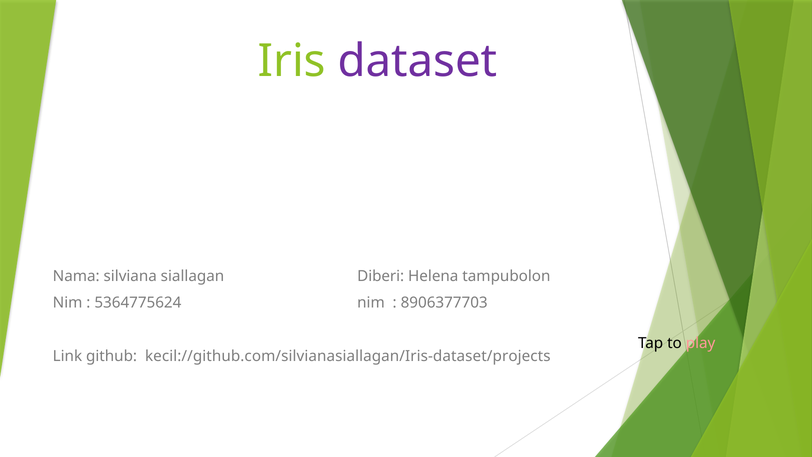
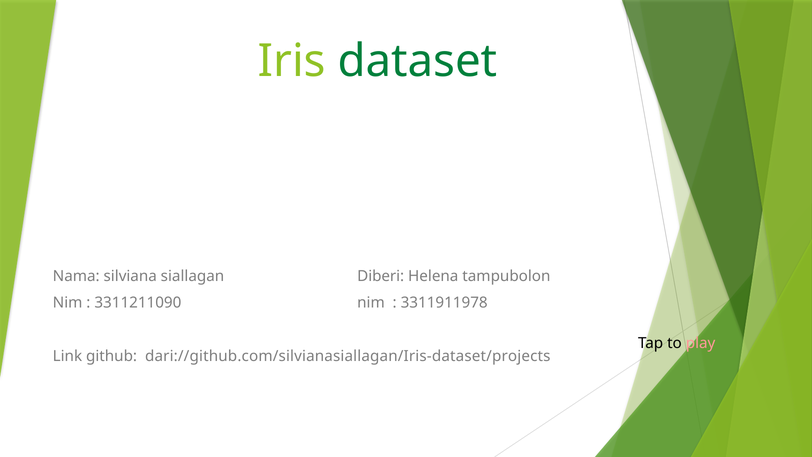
dataset colour: purple -> green (418, 61)
5364775624: 5364775624 -> 3311211090 (138, 303)
8906377703: 8906377703 -> 3311911978 (444, 303)
kecil://github.com/silvianasiallagan/Iris-dataset/projects: kecil://github.com/silvianasiallagan/Iris-dataset/projects -> dari://github.com/silvianasiallagan/Iris-dataset/projects (348, 356)
